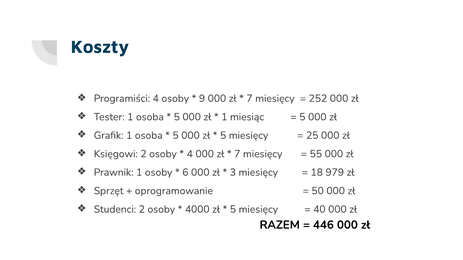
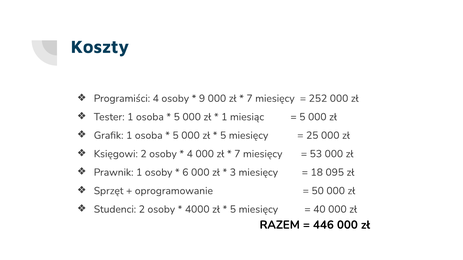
55: 55 -> 53 (316, 154)
979: 979 -> 095 (335, 173)
